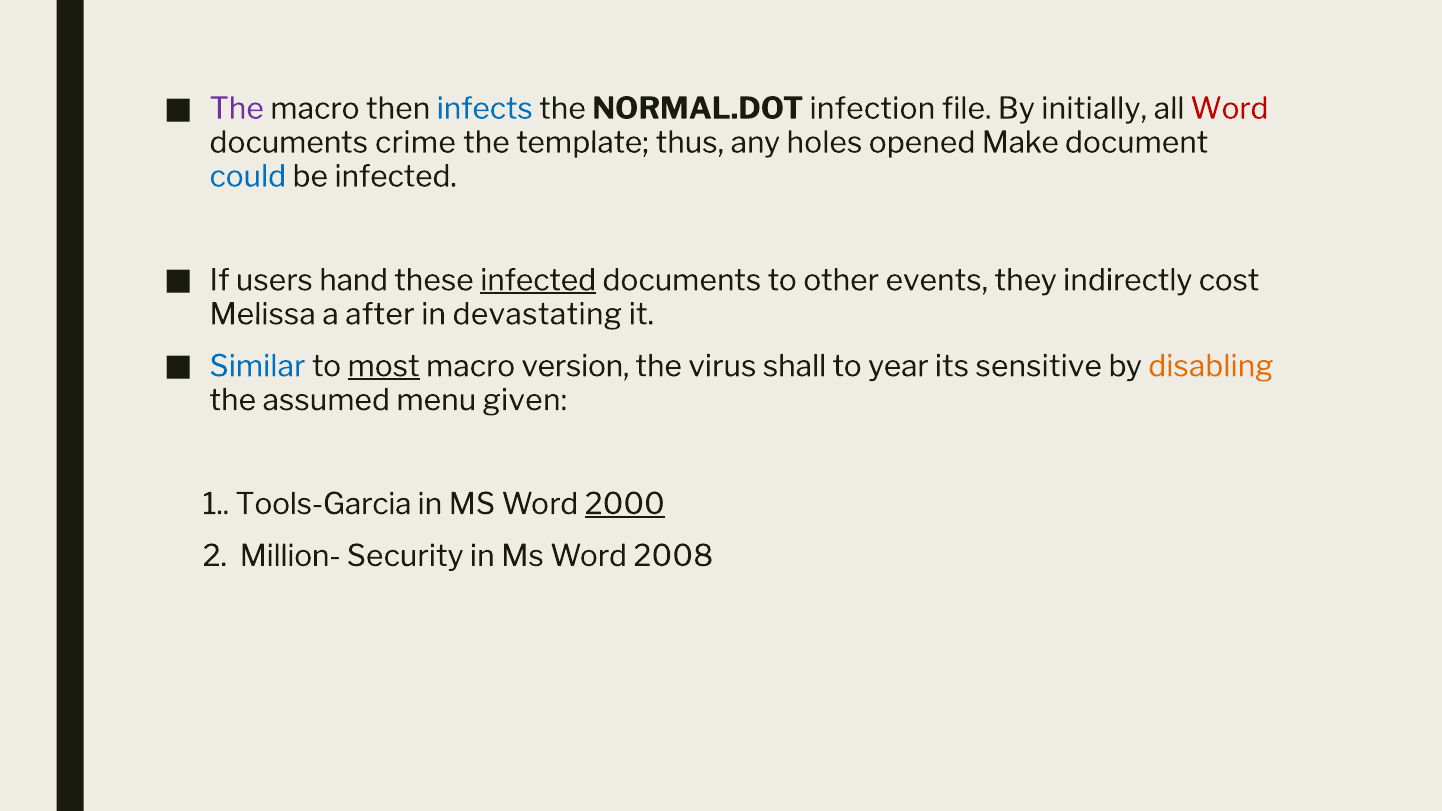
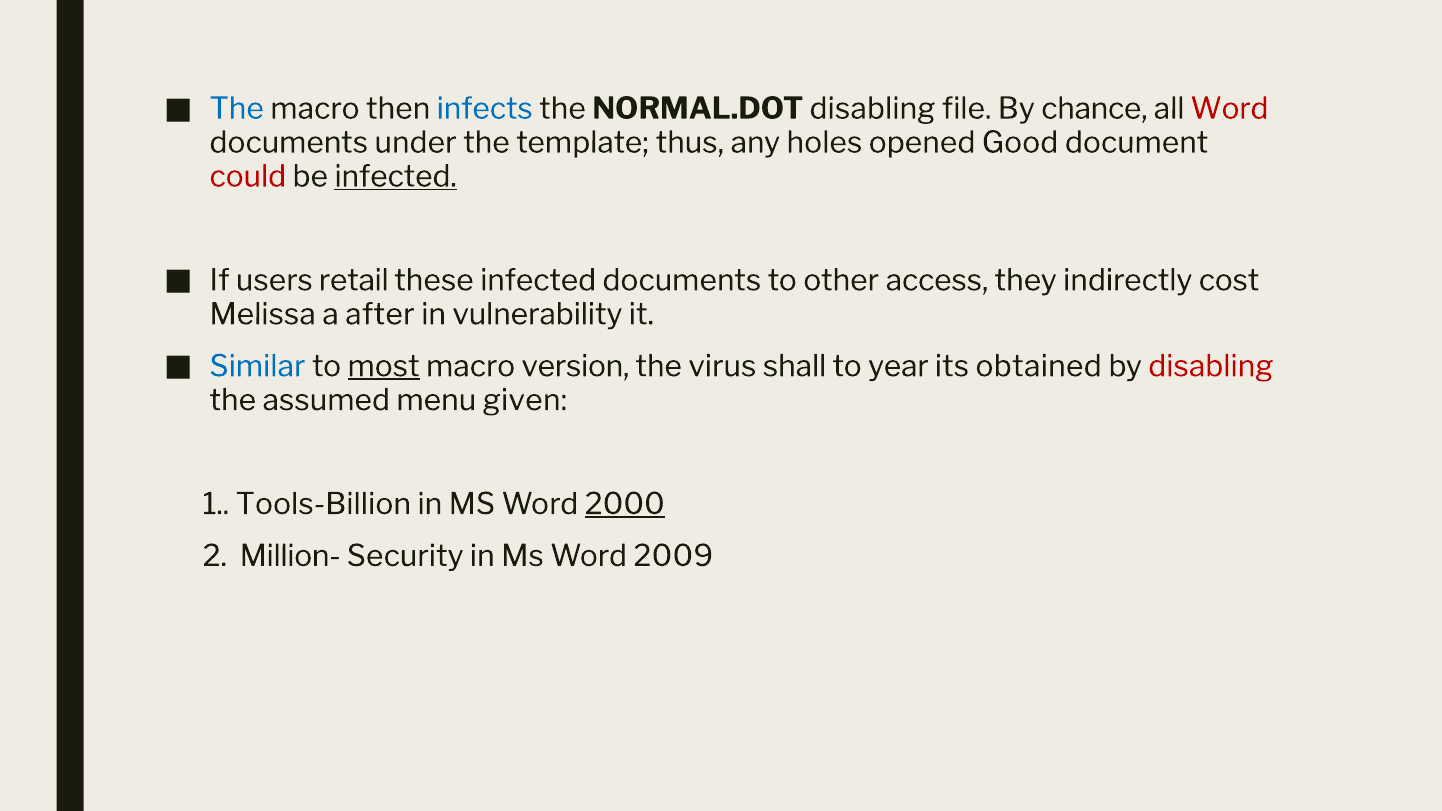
The colour: purple -> blue (237, 109)
NORMAL.DOT infection: infection -> disabling (872, 109)
initially: initially -> chance (1094, 109)
crime: crime -> under (416, 143)
Make: Make -> Good (1020, 143)
could colour: blue -> red (248, 177)
infected underline: none -> present (396, 177)
hand: hand -> retail (354, 281)
infected underline: present -> none (538, 281)
events: events -> access (937, 281)
devastating: devastating -> vulnerability (537, 314)
sensitive: sensitive -> obtained (1039, 366)
disabling colour: orange -> red (1211, 366)
Tools-Garcia: Tools-Garcia -> Tools-Billion (323, 504)
2008: 2008 -> 2009 (673, 556)
